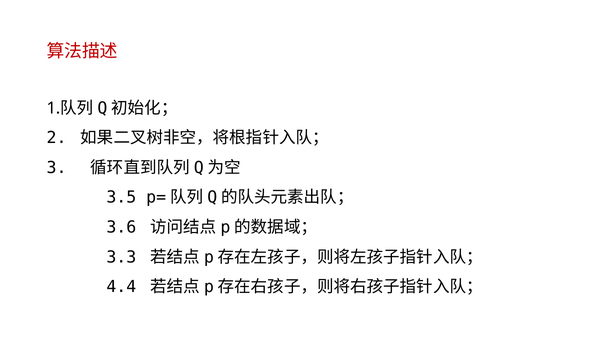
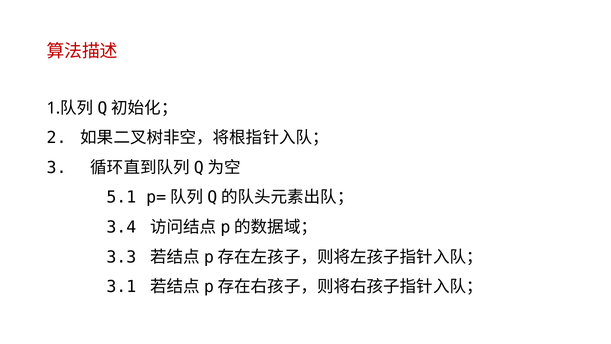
3.5: 3.5 -> 5.1 (121, 197)
3.6: 3.6 -> 3.4 (121, 227)
4.4: 4.4 -> 3.1 (121, 287)
